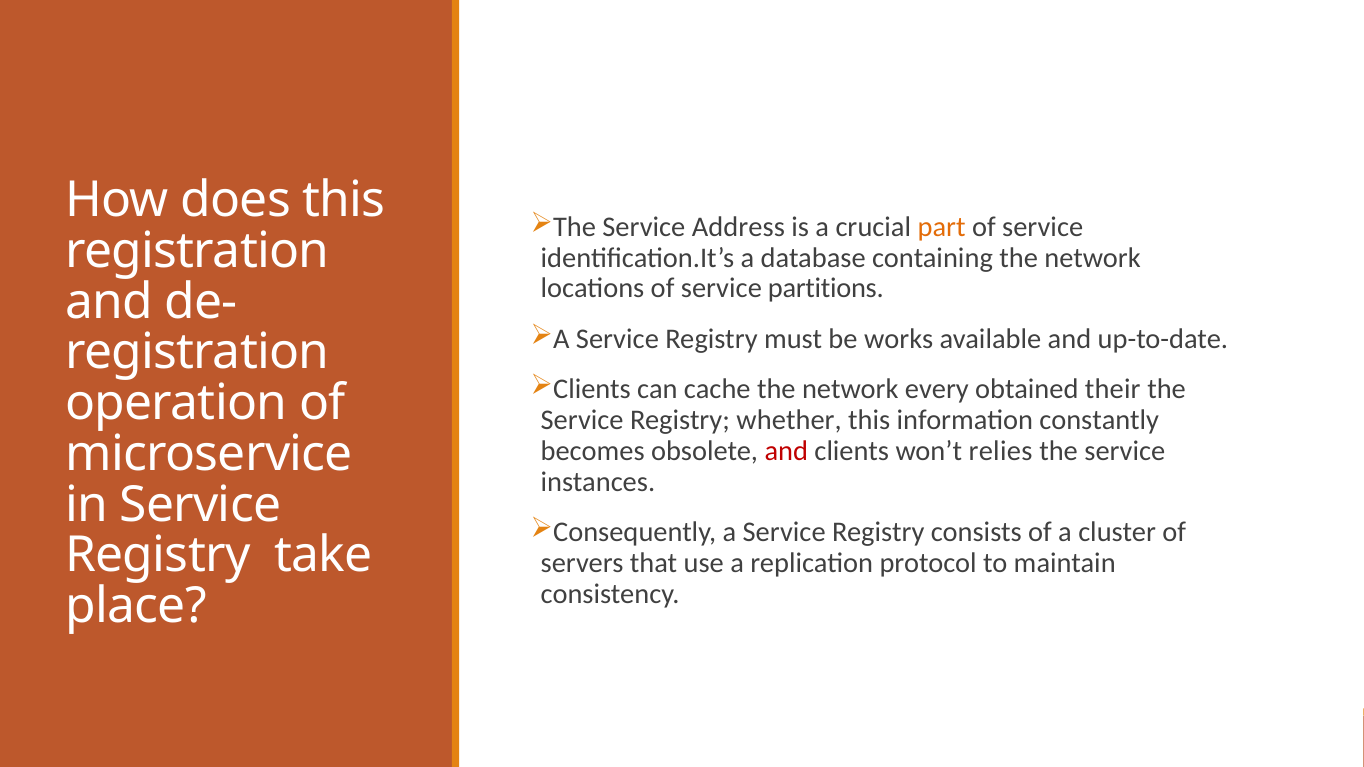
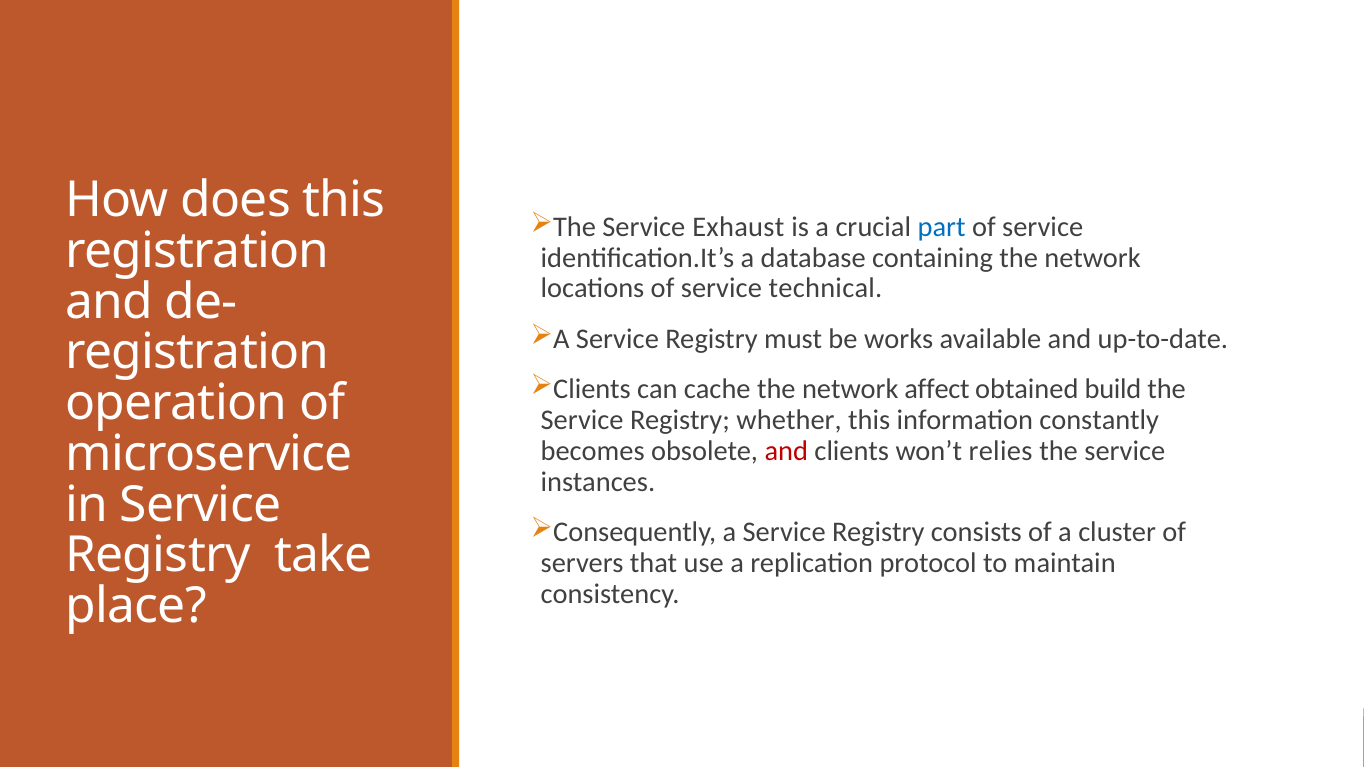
Address: Address -> Exhaust (738, 227)
part colour: orange -> blue (942, 227)
partitions: partitions -> technical (825, 288)
every: every -> affect (937, 390)
their: their -> build (1113, 390)
